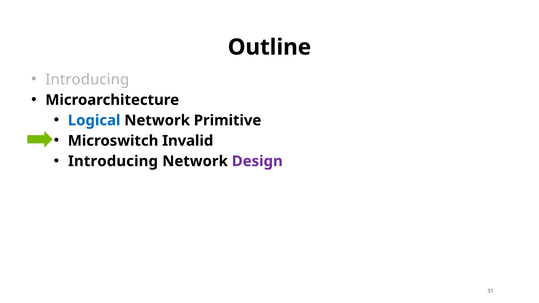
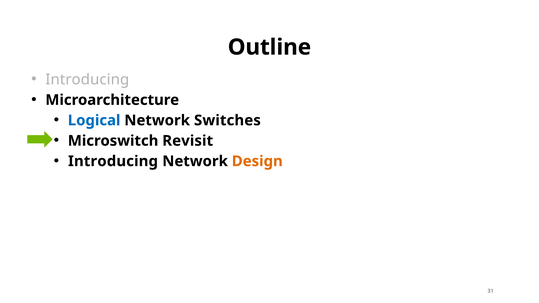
Primitive: Primitive -> Switches (227, 120)
Invalid: Invalid -> Revisit (188, 141)
Design colour: purple -> orange (257, 161)
